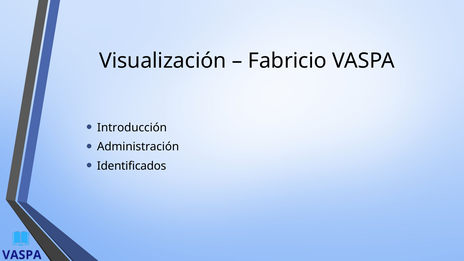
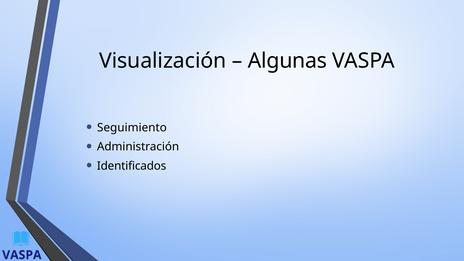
Fabricio: Fabricio -> Algunas (288, 61)
Introducción: Introducción -> Seguimiento (132, 128)
